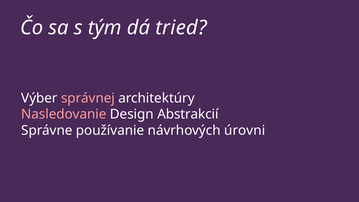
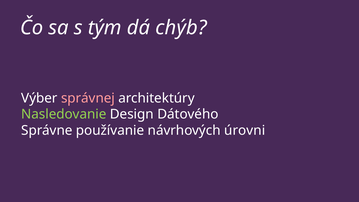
tried: tried -> chýb (181, 28)
Nasledovanie colour: pink -> light green (64, 114)
Abstrakcií: Abstrakcií -> Dátového (188, 114)
